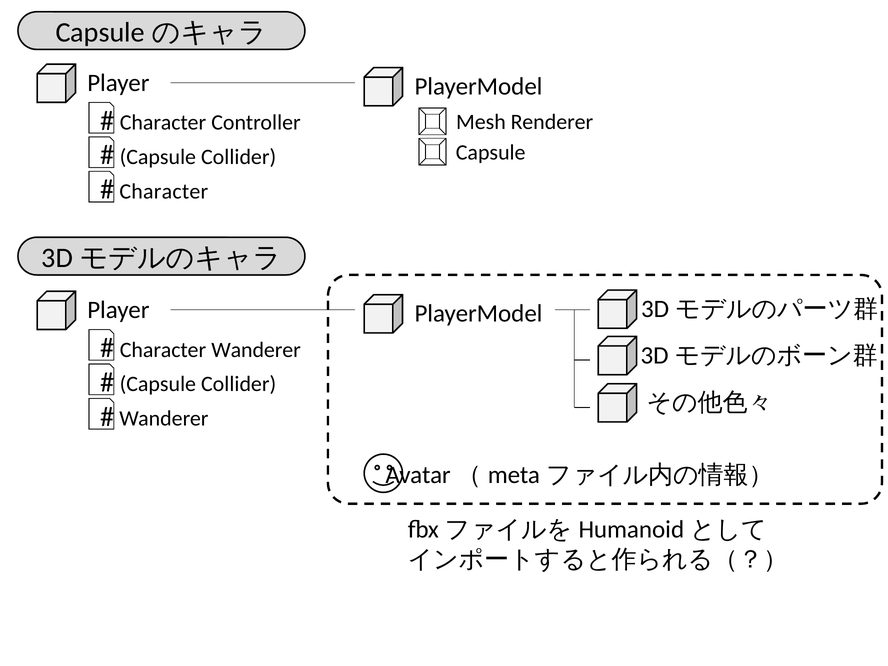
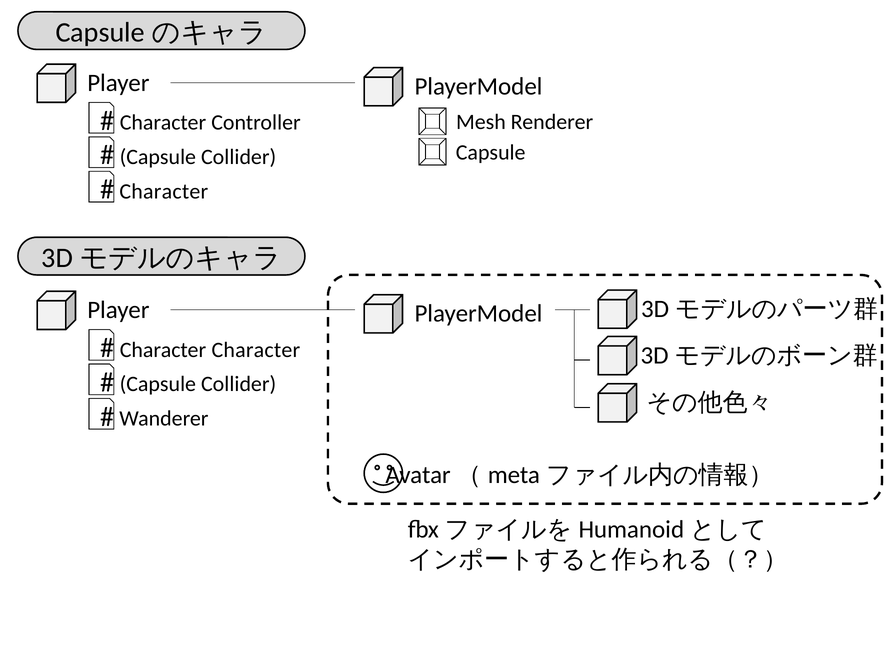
Character Wanderer: Wanderer -> Character (256, 350)
